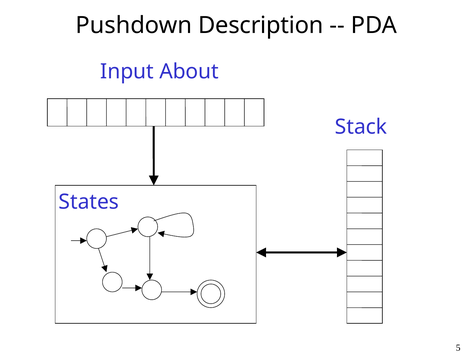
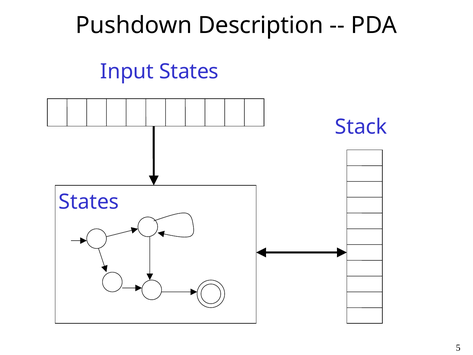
Input About: About -> States (189, 72)
